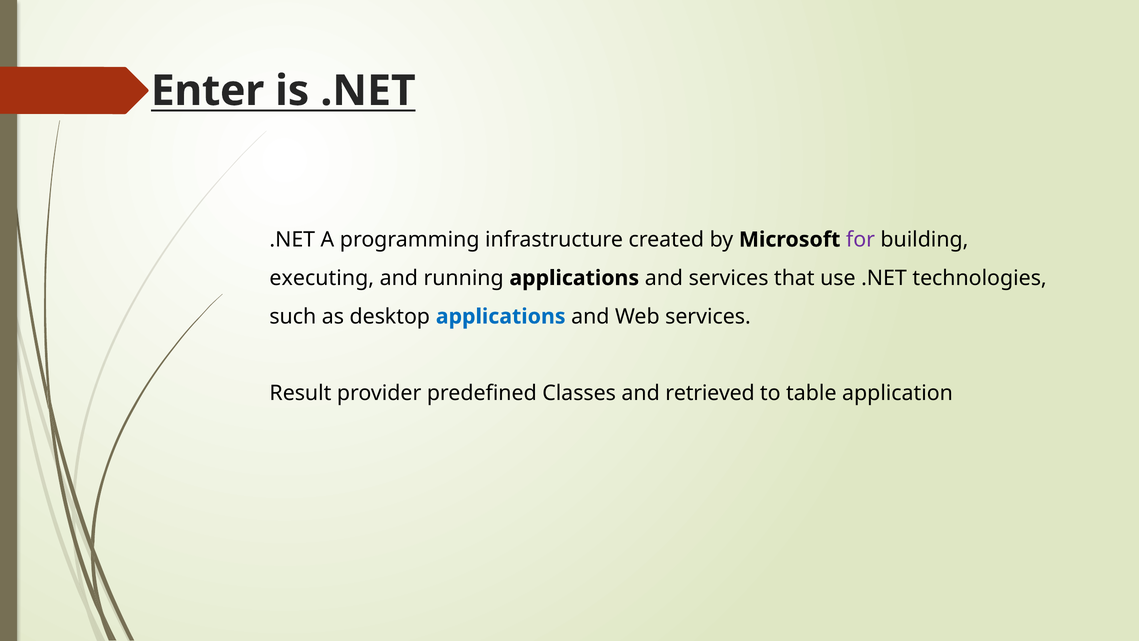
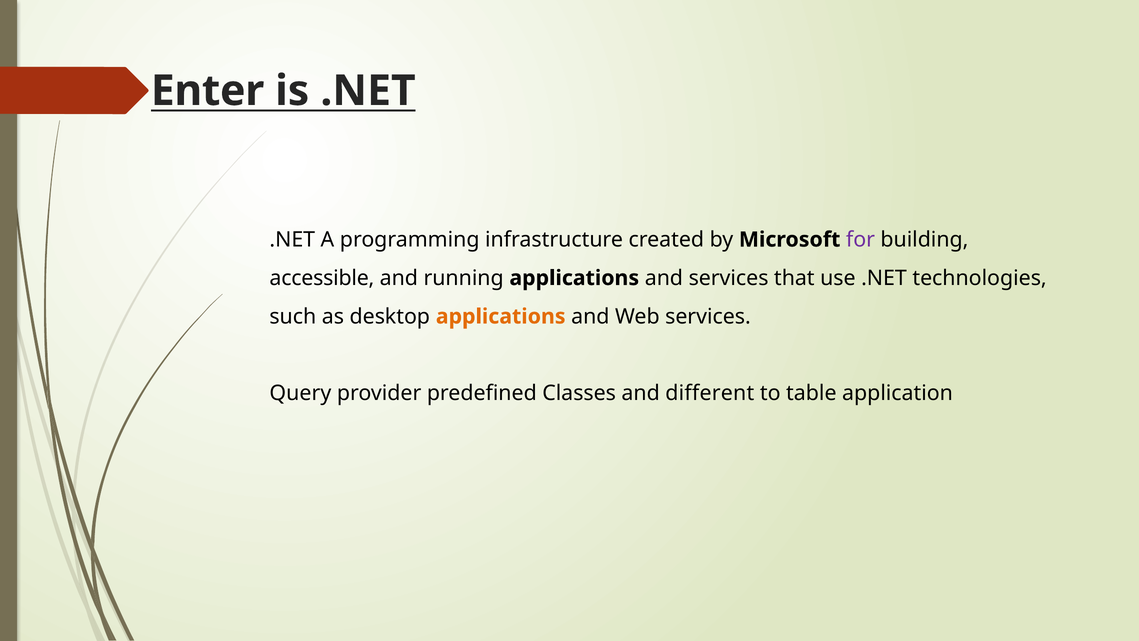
executing: executing -> accessible (322, 278)
applications colour: blue -> orange (501, 316)
Result: Result -> Query (300, 393)
retrieved: retrieved -> different (710, 393)
